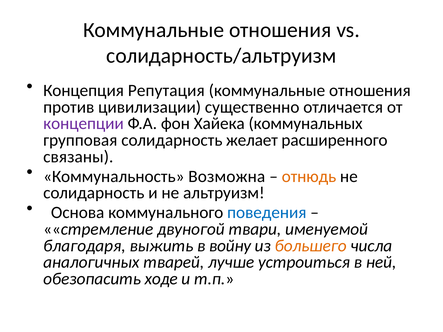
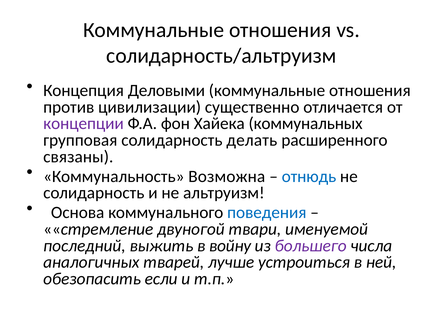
Репутация: Репутация -> Деловыми (166, 91)
желает: желает -> делать (252, 140)
отнюдь colour: orange -> blue (309, 177)
благодаря: благодаря -> последний (84, 246)
большего colour: orange -> purple (311, 246)
ходе: ходе -> если (161, 279)
